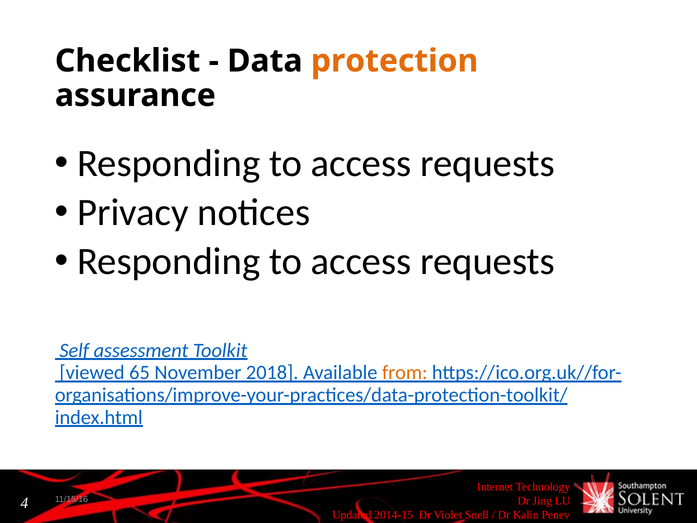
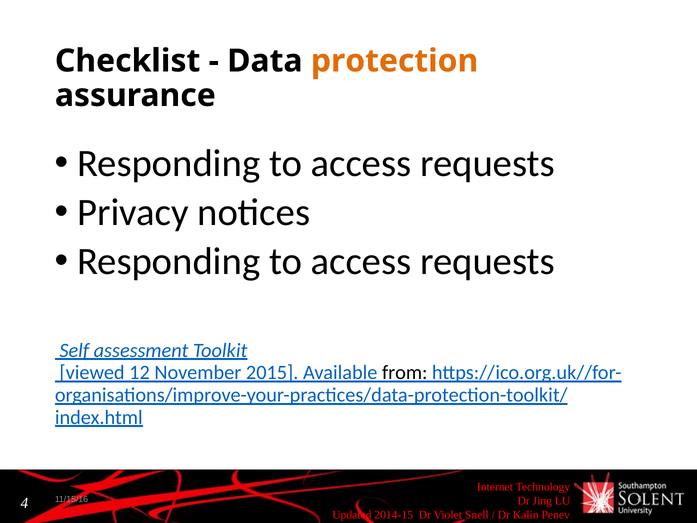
65: 65 -> 12 (140, 373)
2018: 2018 -> 2015 (272, 373)
from colour: orange -> black (405, 373)
